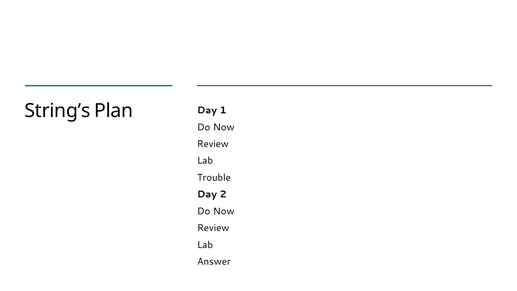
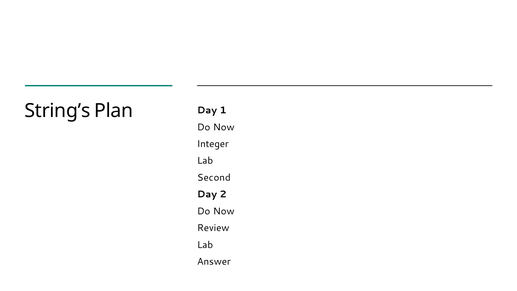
Review: Review -> Integer (213, 144)
Trouble: Trouble -> Second (214, 177)
